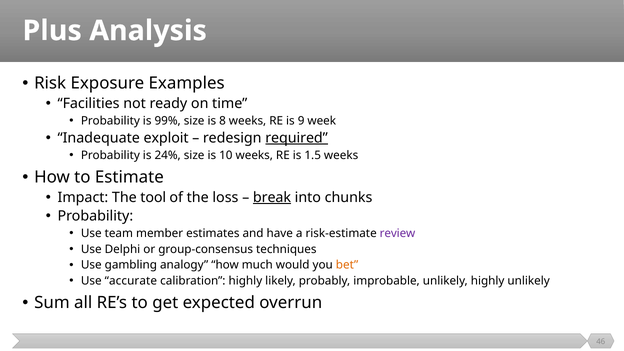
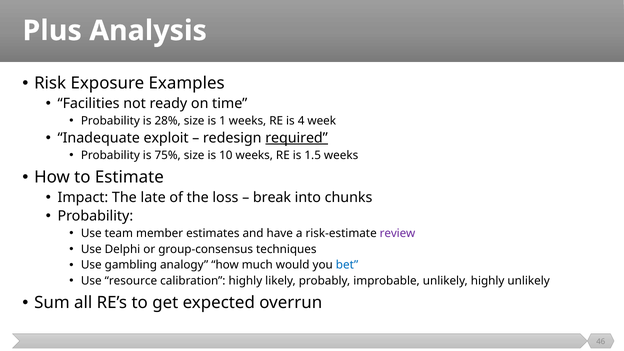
99%: 99% -> 28% (168, 121)
8: 8 -> 1 (223, 121)
9: 9 -> 4 (301, 121)
24%: 24% -> 75% (168, 155)
tool: tool -> late (153, 197)
break underline: present -> none (272, 197)
bet colour: orange -> blue (347, 265)
accurate: accurate -> resource (131, 281)
